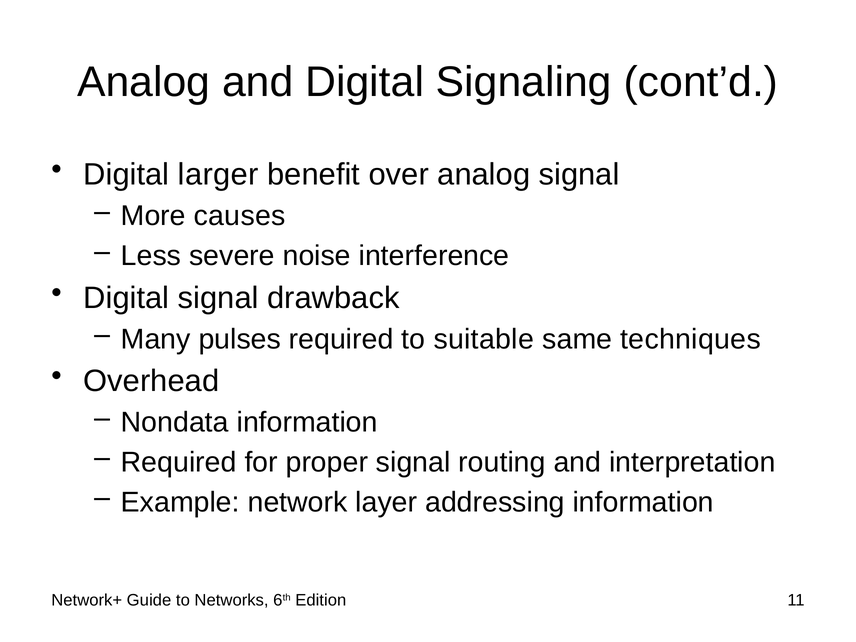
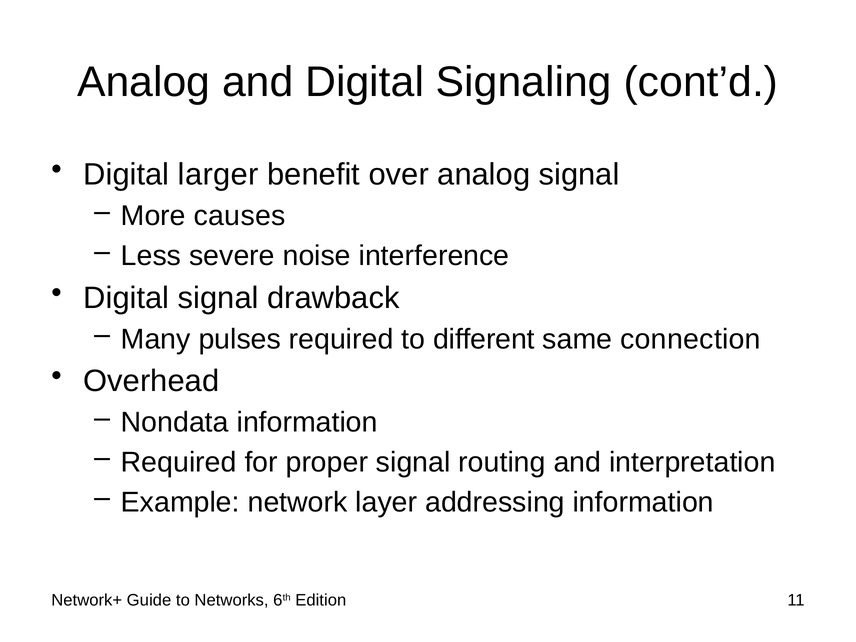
suitable: suitable -> different (484, 339)
techniques: techniques -> connection (691, 339)
